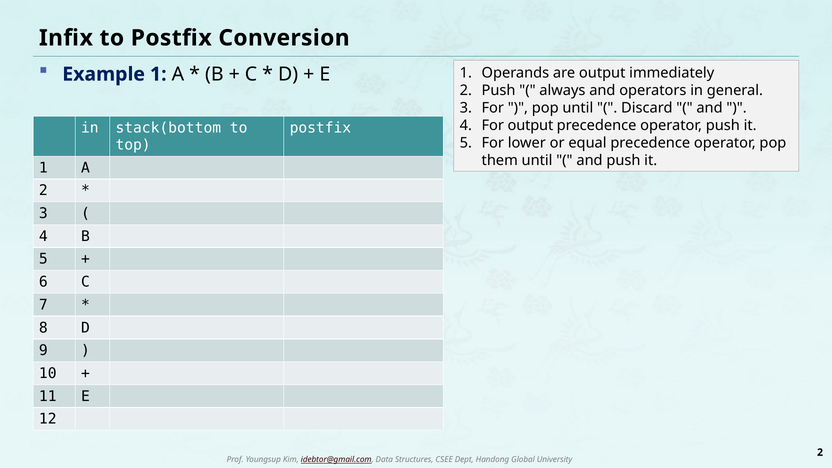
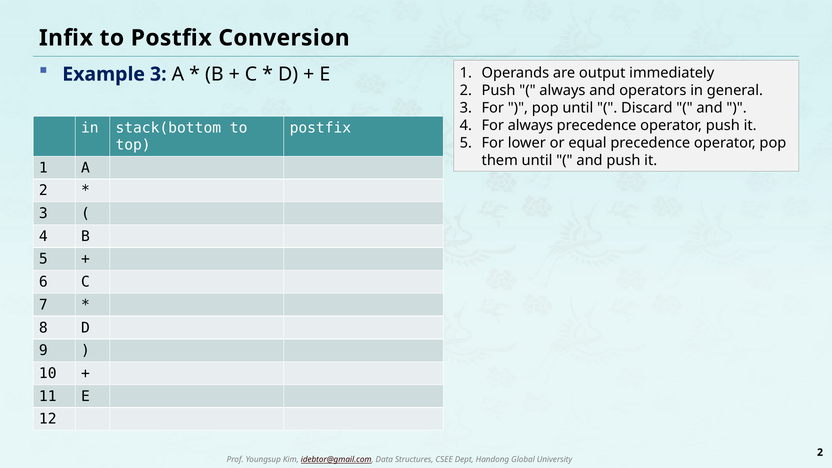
Example 1: 1 -> 3 (158, 74)
For output: output -> always (530, 126)
